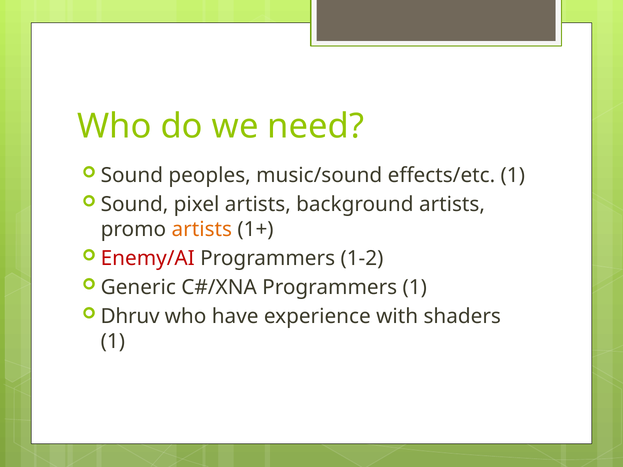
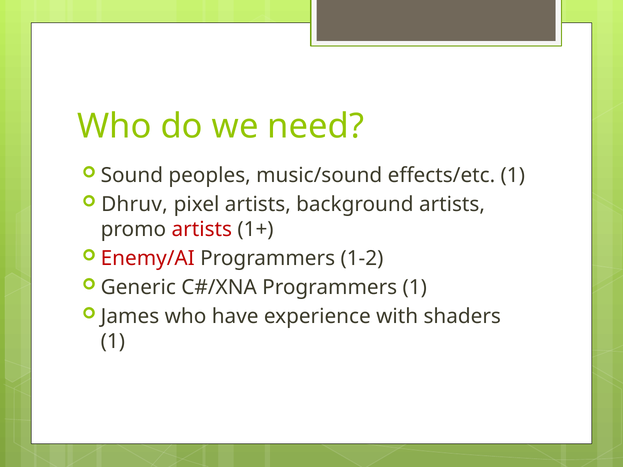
Sound: Sound -> Dhruv (134, 204)
artists colour: orange -> red (202, 229)
Dhruv: Dhruv -> James (130, 317)
